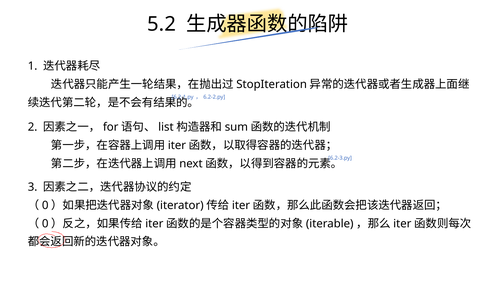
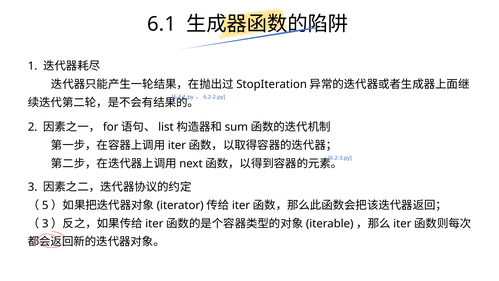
5.2: 5.2 -> 6.1 (162, 24)
0: 0 -> 5 (45, 205)
0: 0 -> 3 (45, 223)
